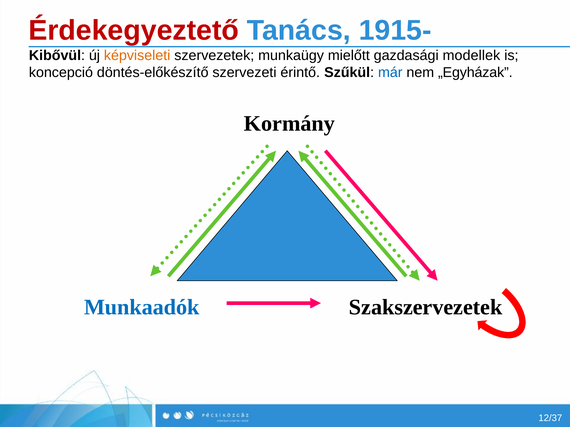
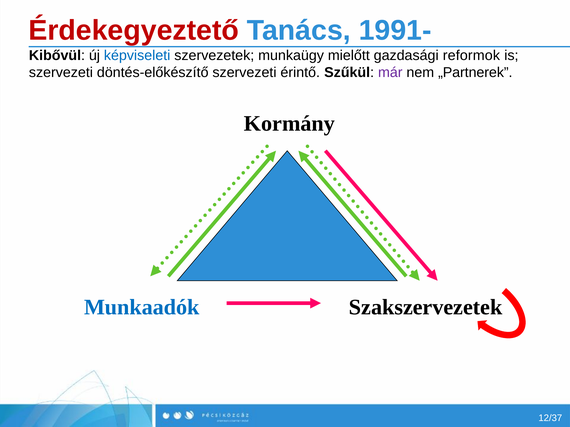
1915-: 1915- -> 1991- (395, 30)
képviseleti colour: orange -> blue (137, 56)
modellek: modellek -> reformok (471, 56)
koncepció: koncepció -> szervezeti (61, 73)
már colour: blue -> purple (390, 73)
„Egyházak: „Egyházak -> „Partnerek (475, 73)
